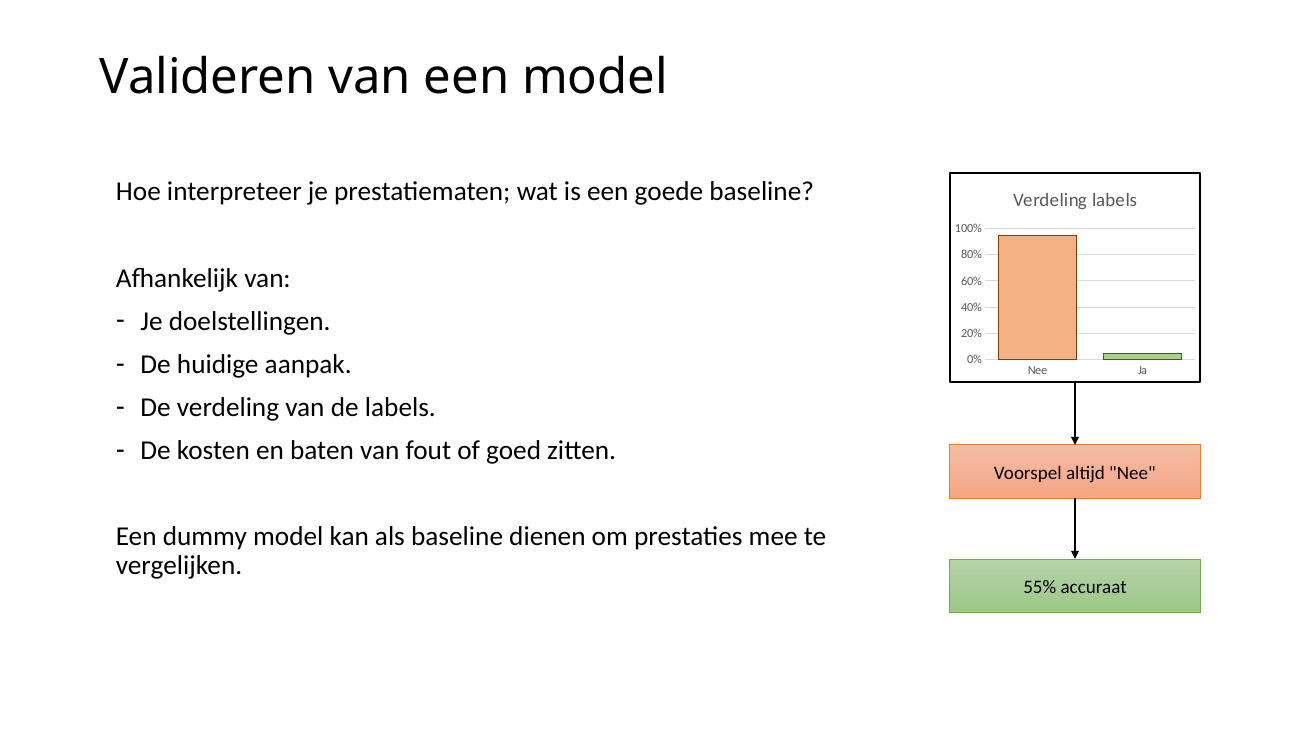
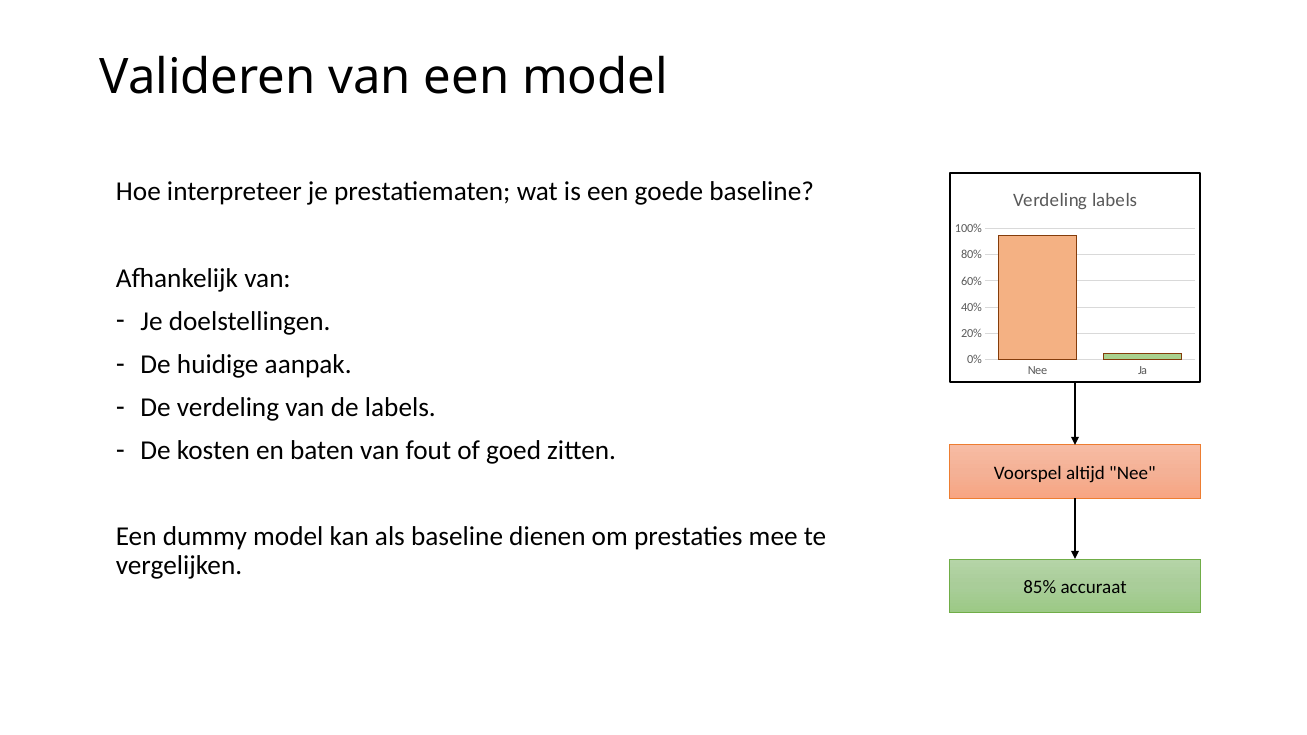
55%: 55% -> 85% (1040, 587)
